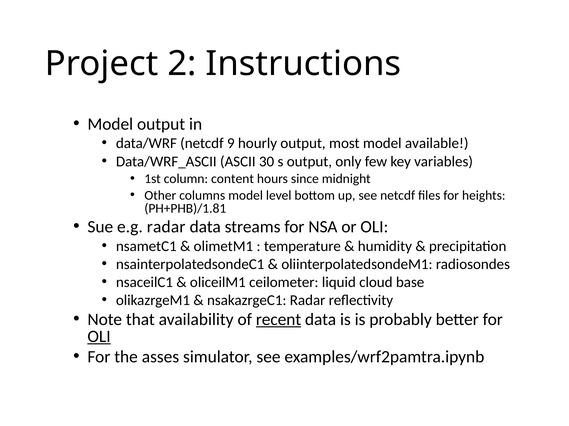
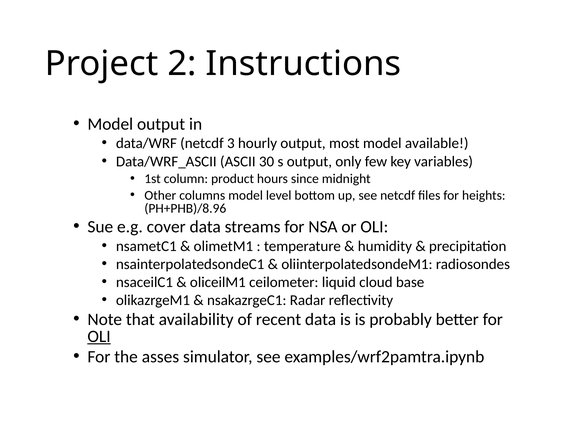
9: 9 -> 3 (231, 144)
content: content -> product (233, 179)
PH+PHB)/1.81: PH+PHB)/1.81 -> PH+PHB)/8.96 (185, 209)
e.g radar: radar -> cover (166, 227)
recent underline: present -> none (278, 320)
